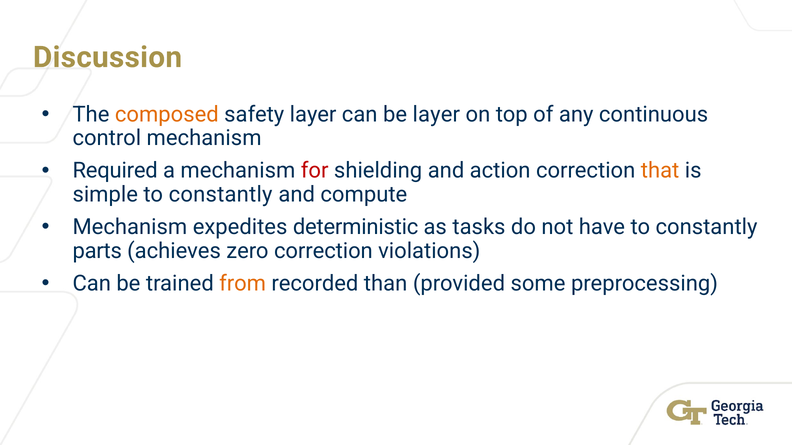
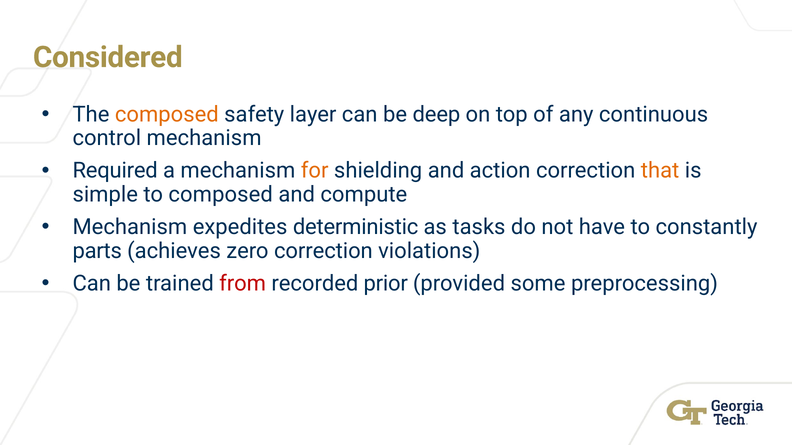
Discussion: Discussion -> Considered (108, 57)
be layer: layer -> deep (436, 115)
for colour: red -> orange (315, 171)
simple to constantly: constantly -> composed (221, 195)
from colour: orange -> red (243, 284)
than: than -> prior (386, 284)
